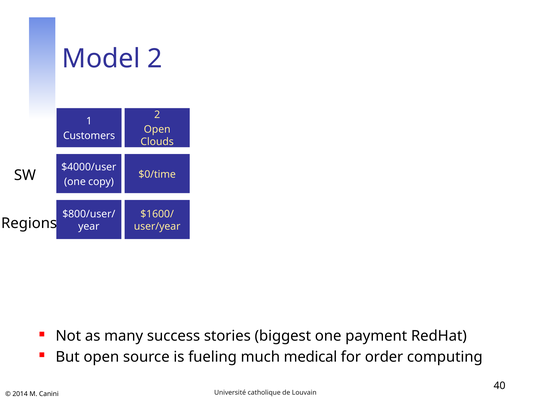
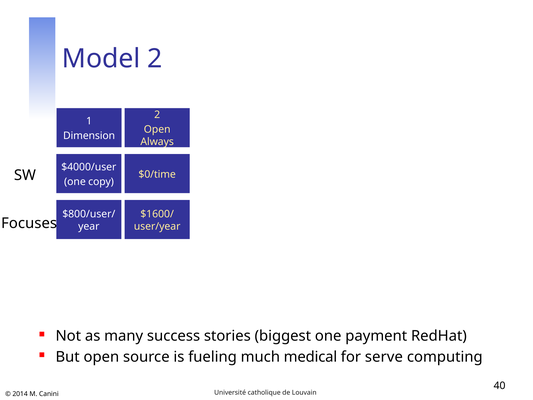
Customers: Customers -> Dimension (89, 136)
Clouds: Clouds -> Always (157, 142)
Regions: Regions -> Focuses (29, 223)
order: order -> serve (384, 357)
